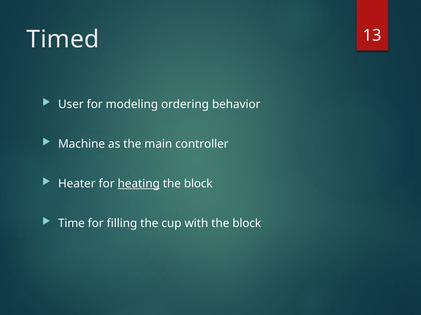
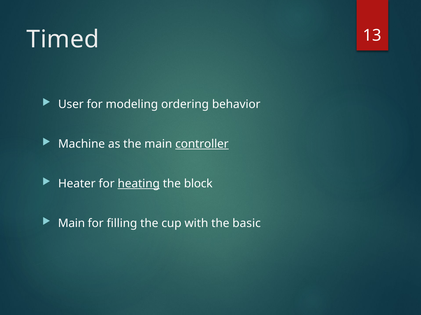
controller underline: none -> present (202, 144)
Time: Time -> Main (71, 224)
with the block: block -> basic (247, 224)
